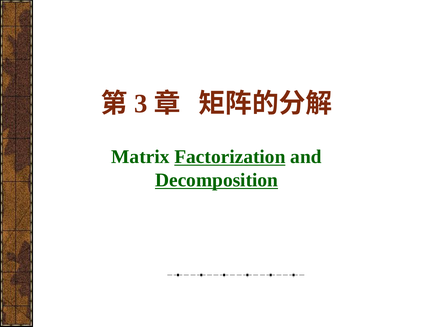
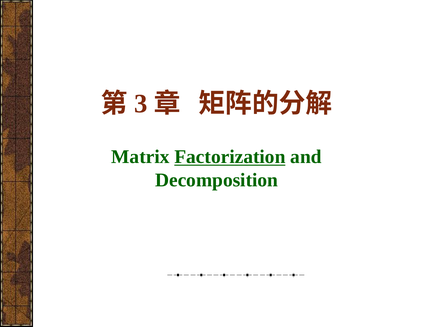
Decomposition underline: present -> none (217, 181)
